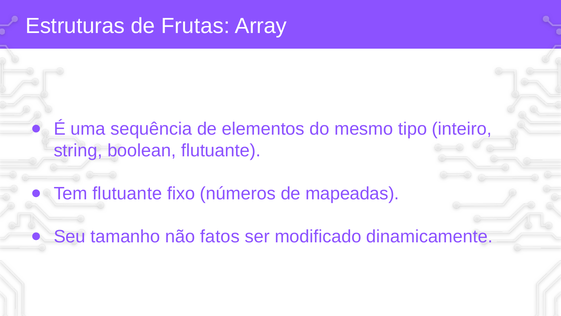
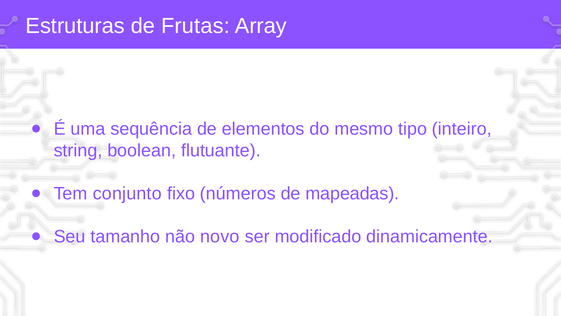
Tem flutuante: flutuante -> conjunto (127, 193)
fatos: fatos -> novo (220, 236)
